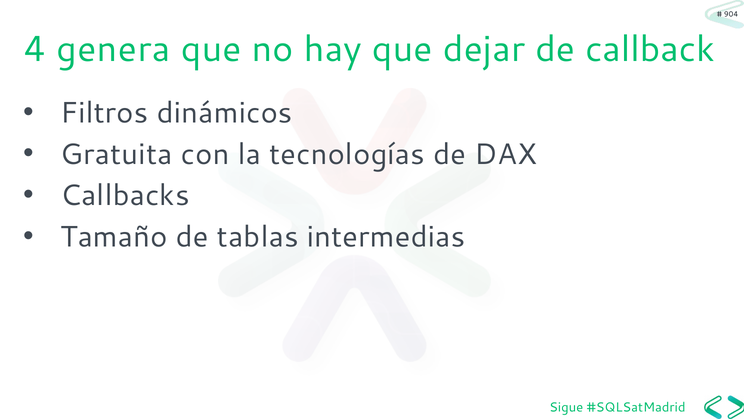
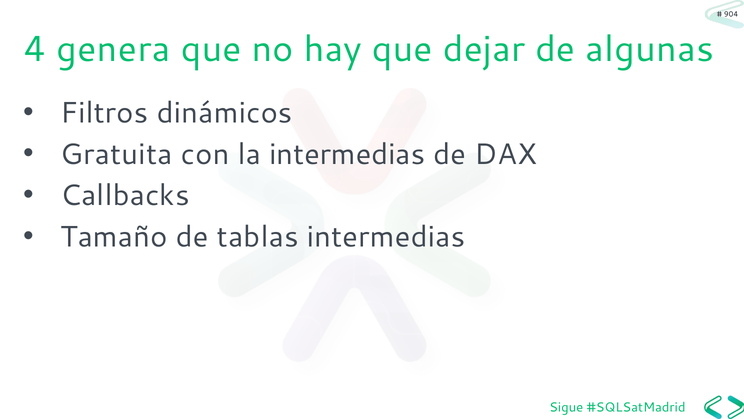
callback: callback -> algunas (650, 49)
la tecnologías: tecnologías -> intermedias (347, 154)
